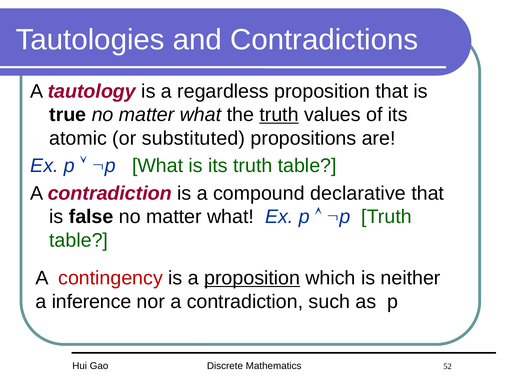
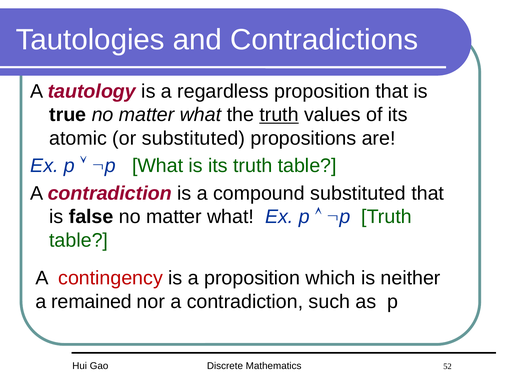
compound declarative: declarative -> substituted (358, 194)
proposition underline: present -> none (252, 279)
inference: inference -> remained (92, 302)
